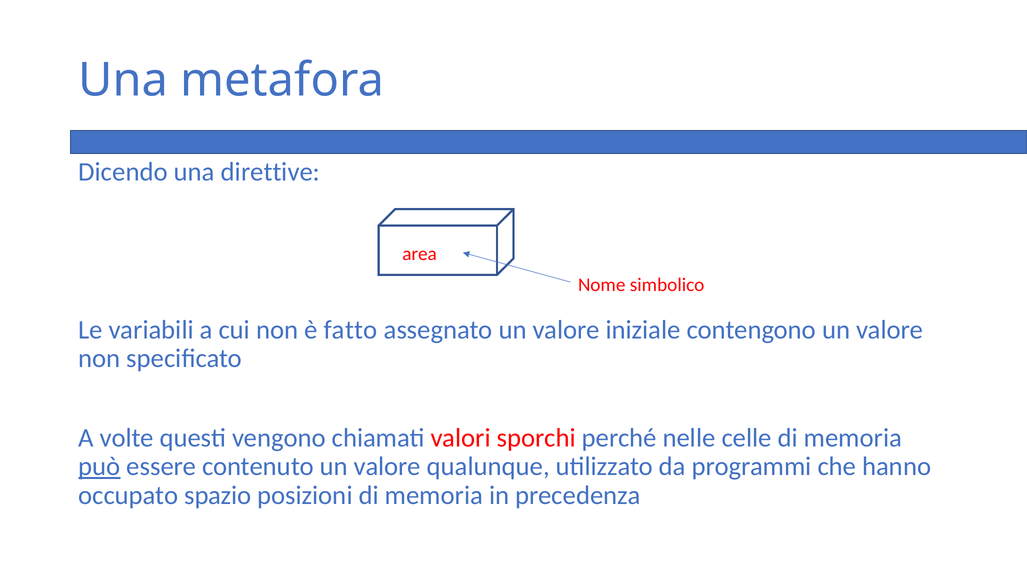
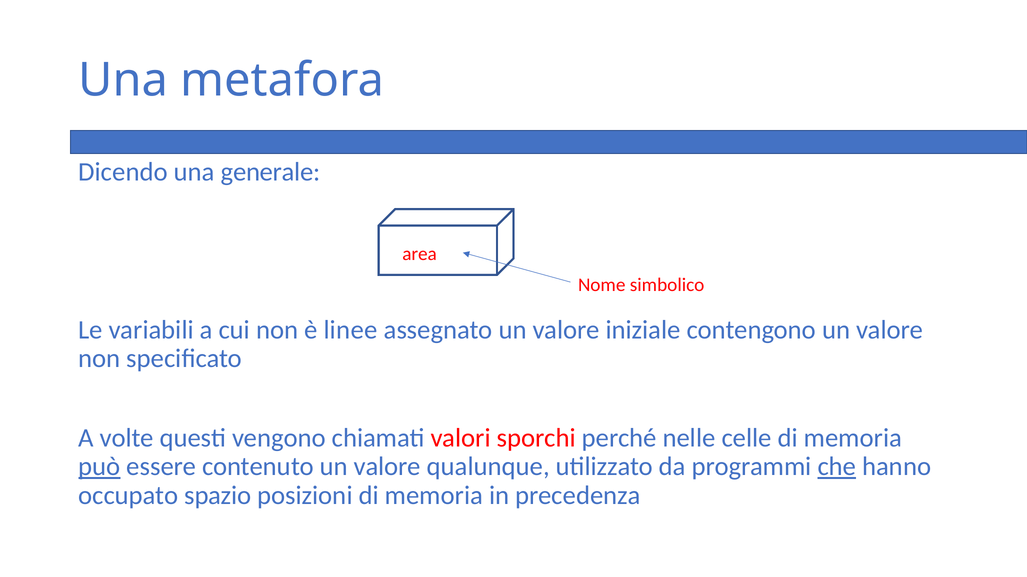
direttive: direttive -> generale (271, 172)
fatto: fatto -> linee (351, 330)
che underline: none -> present (837, 467)
